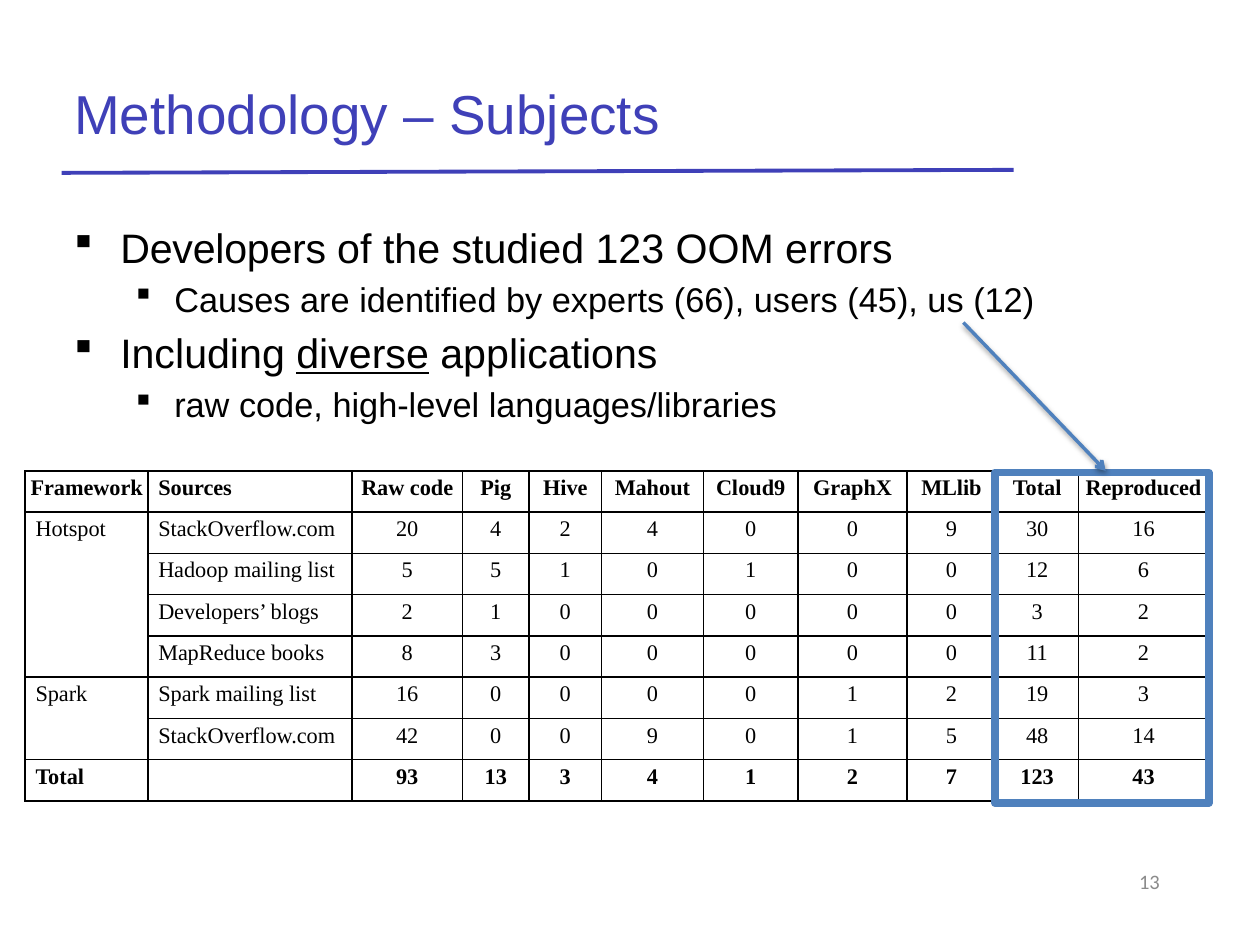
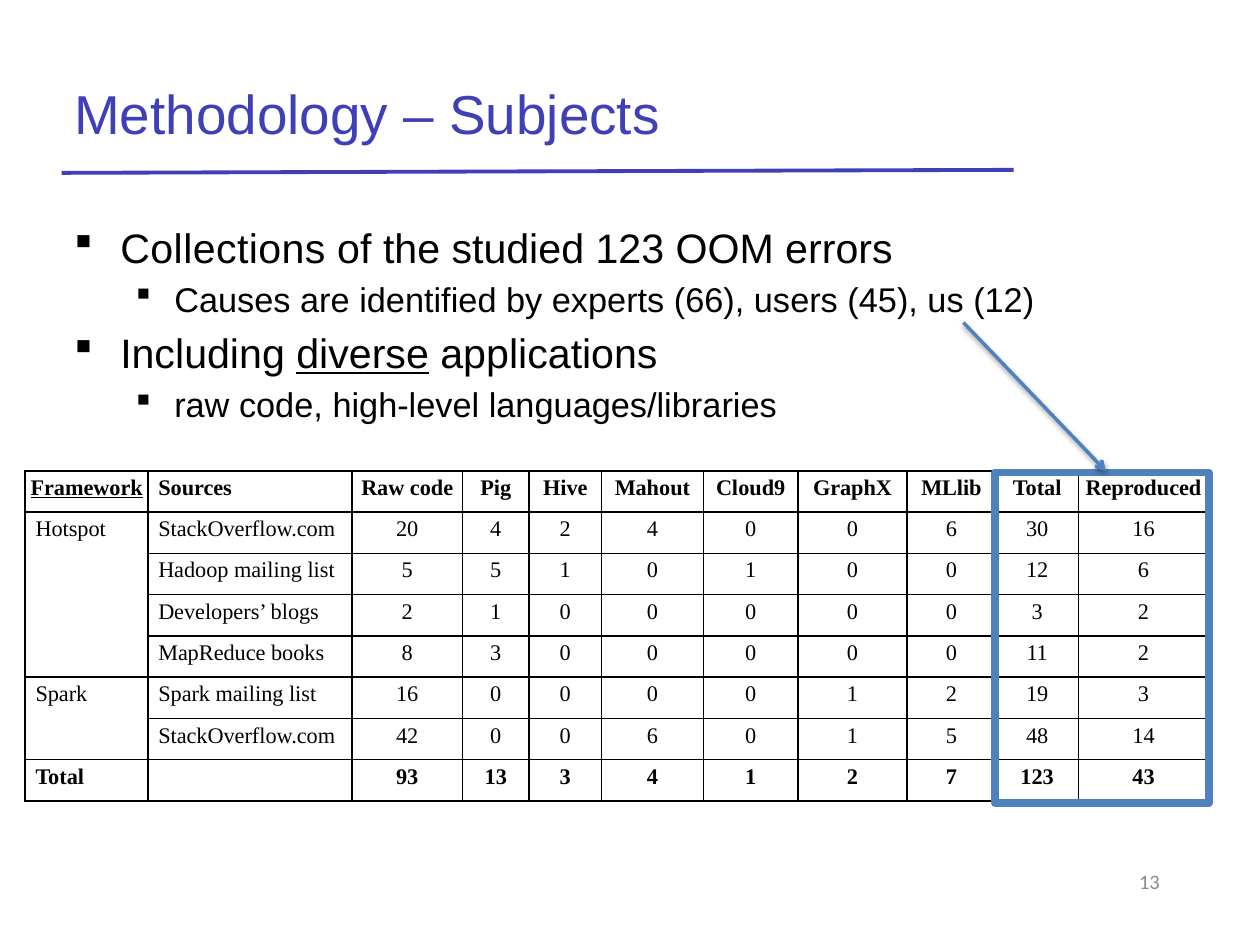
Developers: Developers -> Collections (223, 250)
Framework underline: none -> present (87, 488)
4 0 0 9: 9 -> 6 (952, 530)
42 0 0 9: 9 -> 6 (652, 736)
